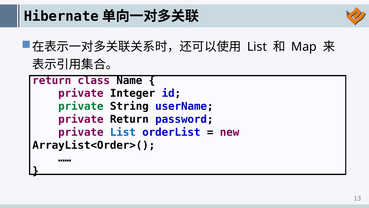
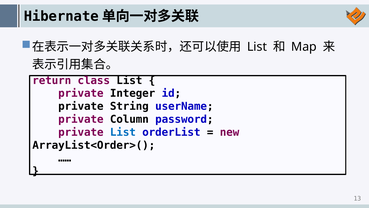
class Name: Name -> List (129, 80)
private colour: green -> black (81, 106)
private Return: Return -> Column (129, 119)
